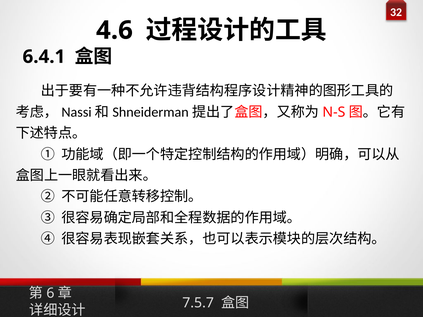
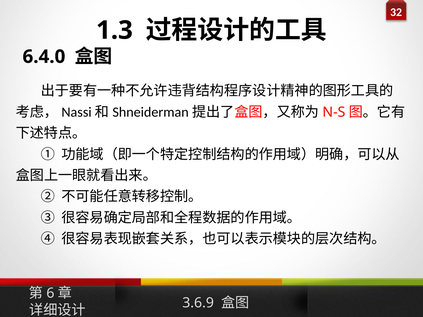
4.6: 4.6 -> 1.3 (114, 30)
6.4.1: 6.4.1 -> 6.4.0 (44, 57)
7.5.7: 7.5.7 -> 3.6.9 (198, 303)
